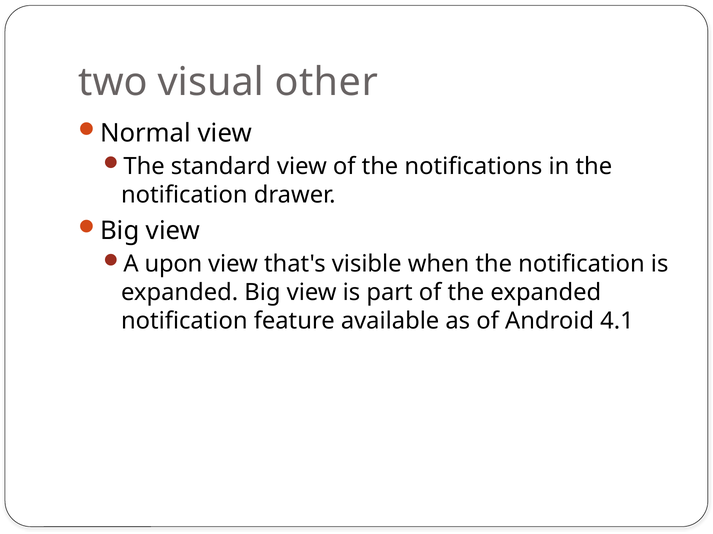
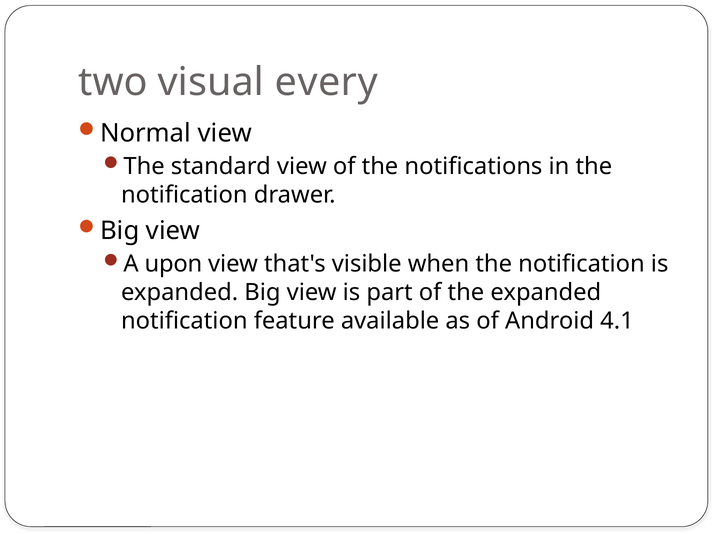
other: other -> every (326, 82)
